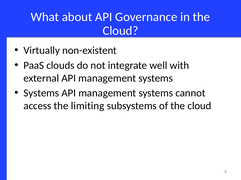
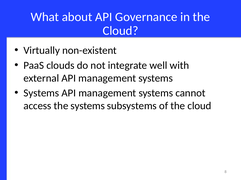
the limiting: limiting -> systems (88, 106)
